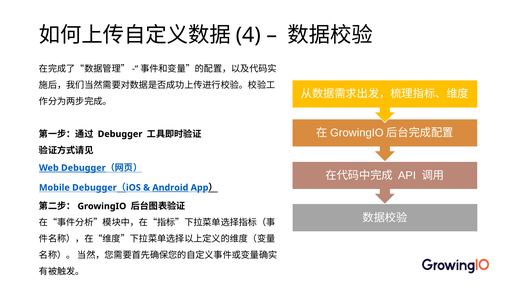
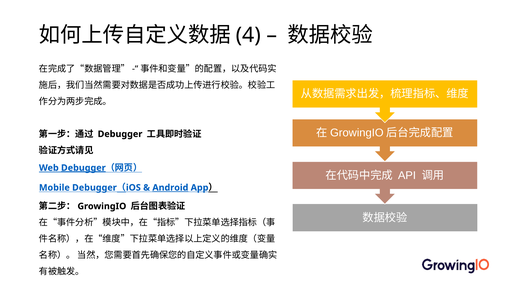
Debugger underline: none -> present (83, 168)
